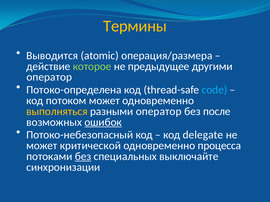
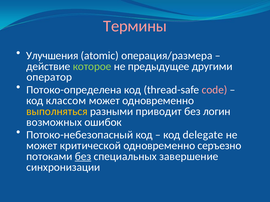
Термины colour: yellow -> pink (135, 26)
Выводится: Выводится -> Улучшения (52, 56)
code colour: light blue -> pink (214, 90)
потоком: потоком -> классом (66, 101)
разными оператор: оператор -> приводит (159, 112)
после: после -> логин (217, 112)
ошибок underline: present -> none (103, 122)
процесса: процесса -> серъезно (219, 146)
выключайте: выключайте -> завершение (189, 157)
